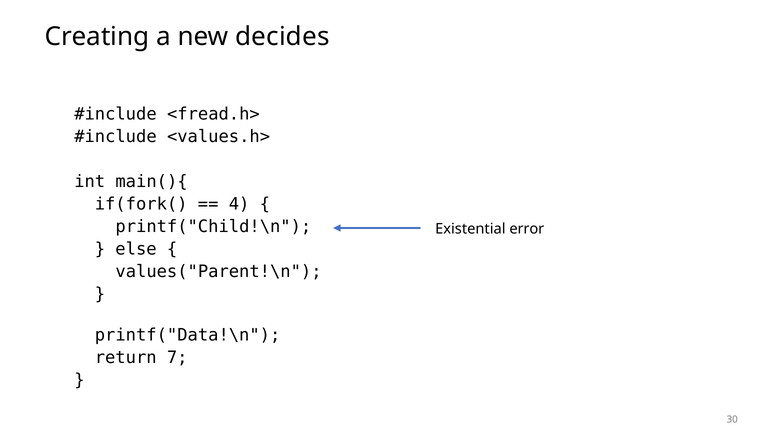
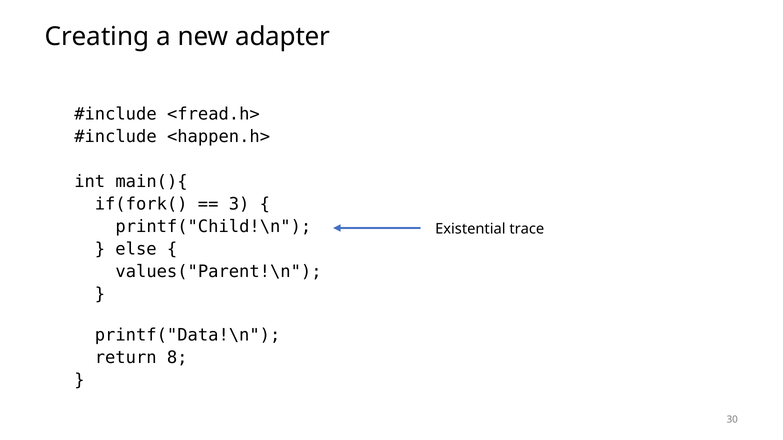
decides: decides -> adapter (283, 37)
<values.h>: <values.h> -> <happen.h> (219, 137)
4: 4 -> 3 (239, 204)
error: error -> trace (527, 229)
7: 7 -> 8 (177, 358)
